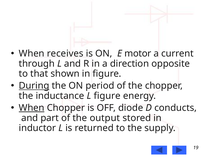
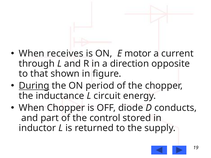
L figure: figure -> circuit (107, 96)
When underline: present -> none (32, 108)
output: output -> control (105, 118)
